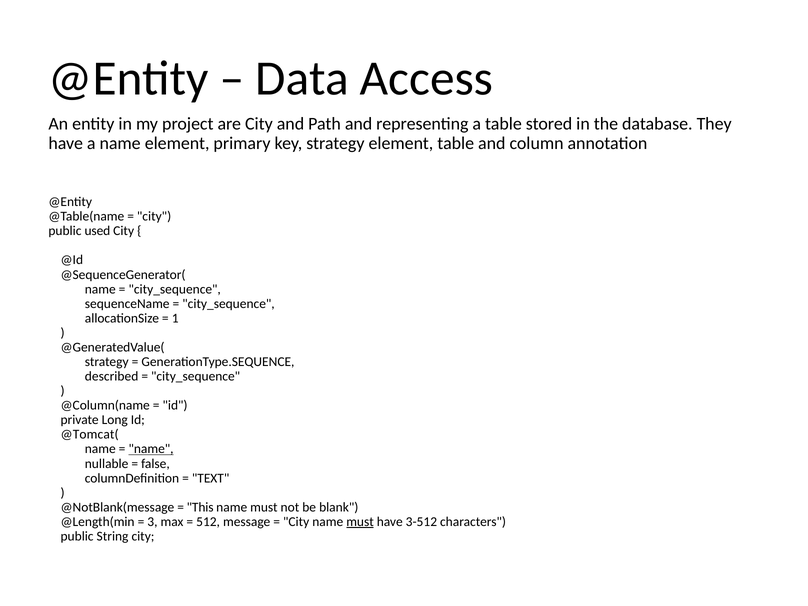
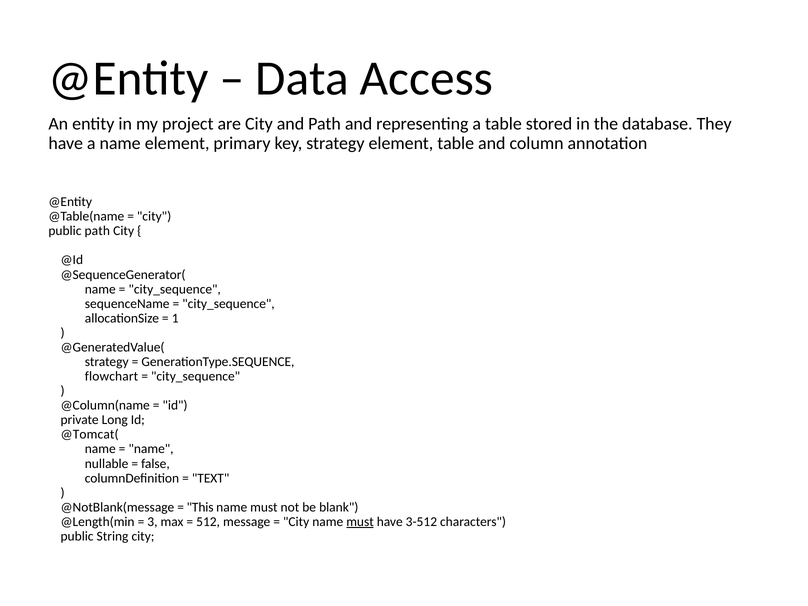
public used: used -> path (97, 231)
described: described -> flowchart (112, 376)
name underline: present -> none (151, 449)
